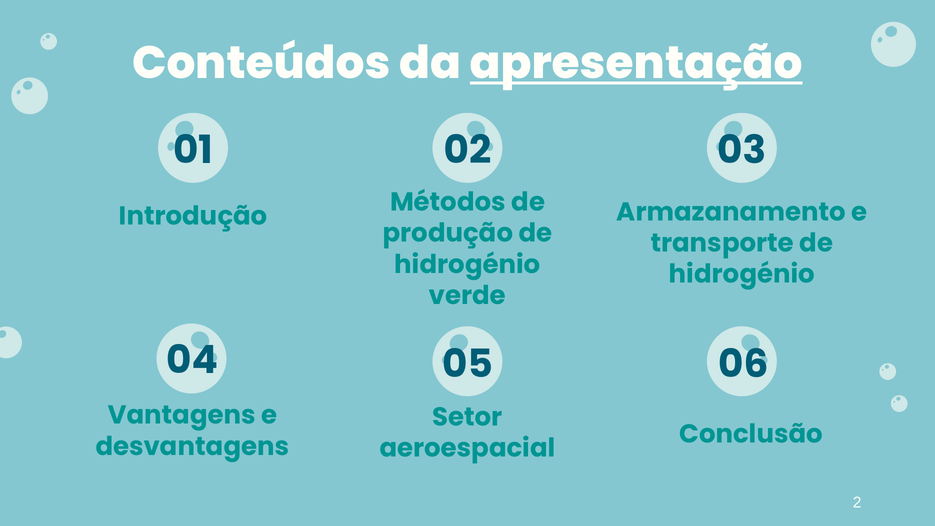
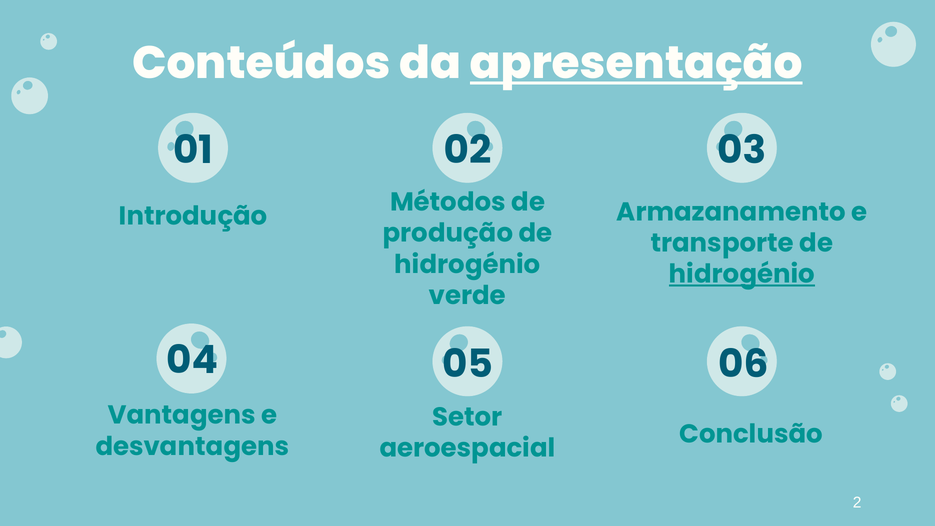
hidrogénio underline: none -> present (742, 274)
